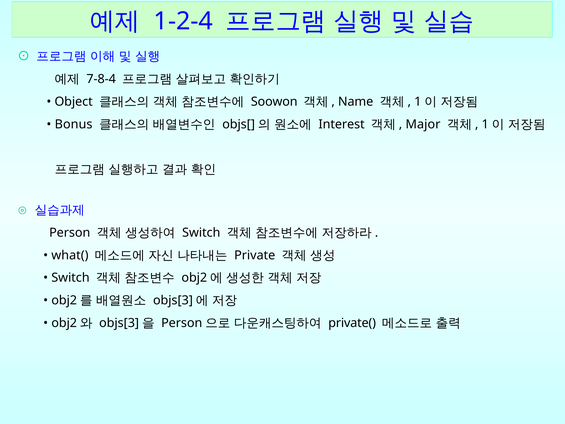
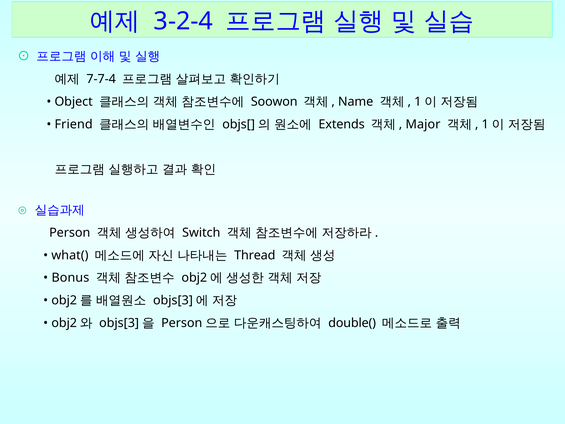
1-2-4: 1-2-4 -> 3-2-4 (183, 21)
7-8-4: 7-8-4 -> 7-7-4 (101, 79)
Bonus: Bonus -> Friend (74, 124)
Interest: Interest -> Extends (342, 124)
Private: Private -> Thread (255, 255)
Switch: Switch -> Bonus (70, 278)
private(: private( -> double( (352, 323)
